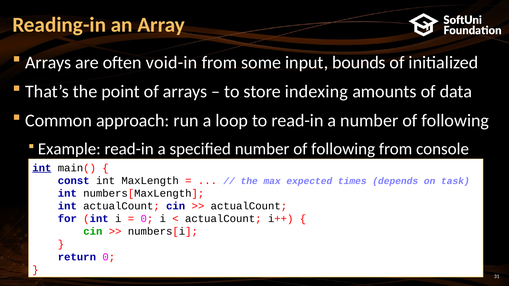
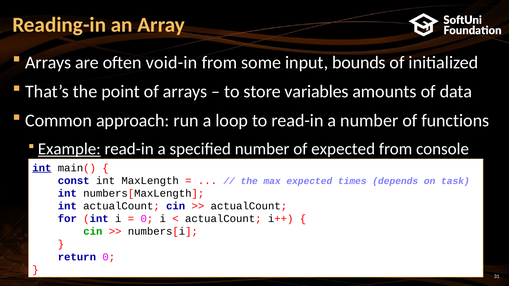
indexing: indexing -> variables (317, 92)
a number of following: following -> functions (455, 121)
Example underline: none -> present (69, 149)
specified number of following: following -> expected (343, 149)
